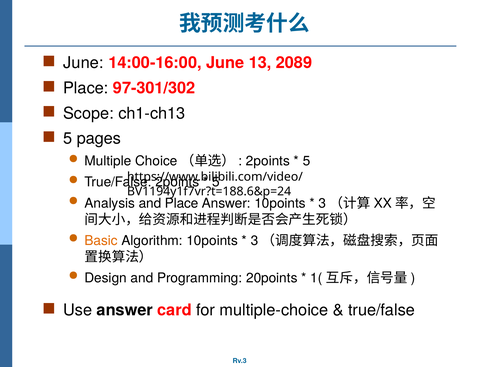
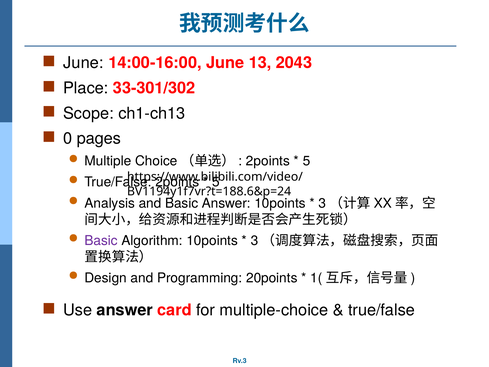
2089: 2089 -> 2043 (294, 63)
97-301/302: 97-301/302 -> 33-301/302 (154, 88)
5: 5 -> 0 (68, 138)
and Place: Place -> Basic (182, 203)
Basic colour: orange -> purple (101, 240)
